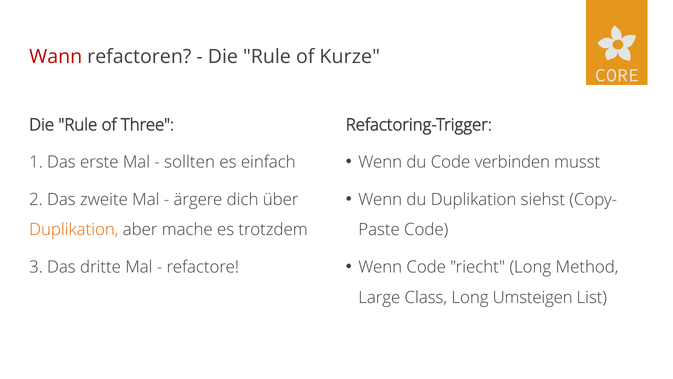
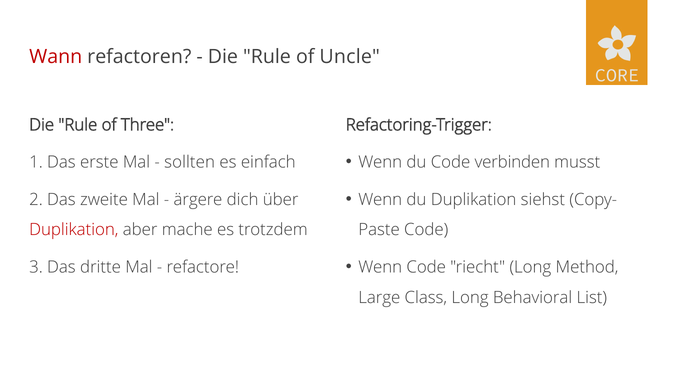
Kurze: Kurze -> Uncle (350, 57)
Duplikation colour: orange -> red (74, 230)
Umsteigen: Umsteigen -> Behavioral (533, 297)
